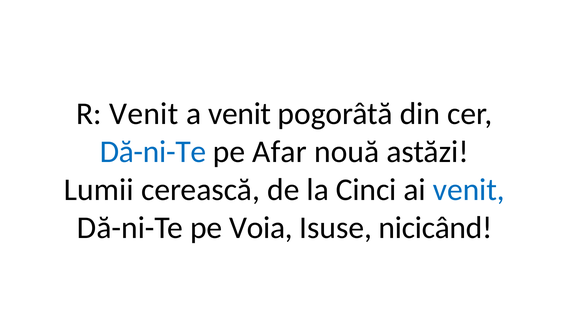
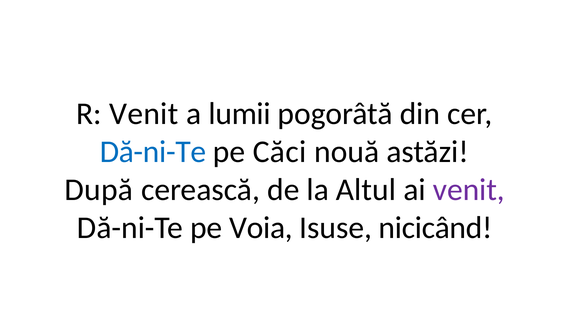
a venit: venit -> lumii (240, 114)
Afar: Afar -> Căci (280, 152)
Lumii: Lumii -> După (99, 190)
Cinci: Cinci -> Altul (366, 190)
venit colour: blue -> purple (469, 190)
